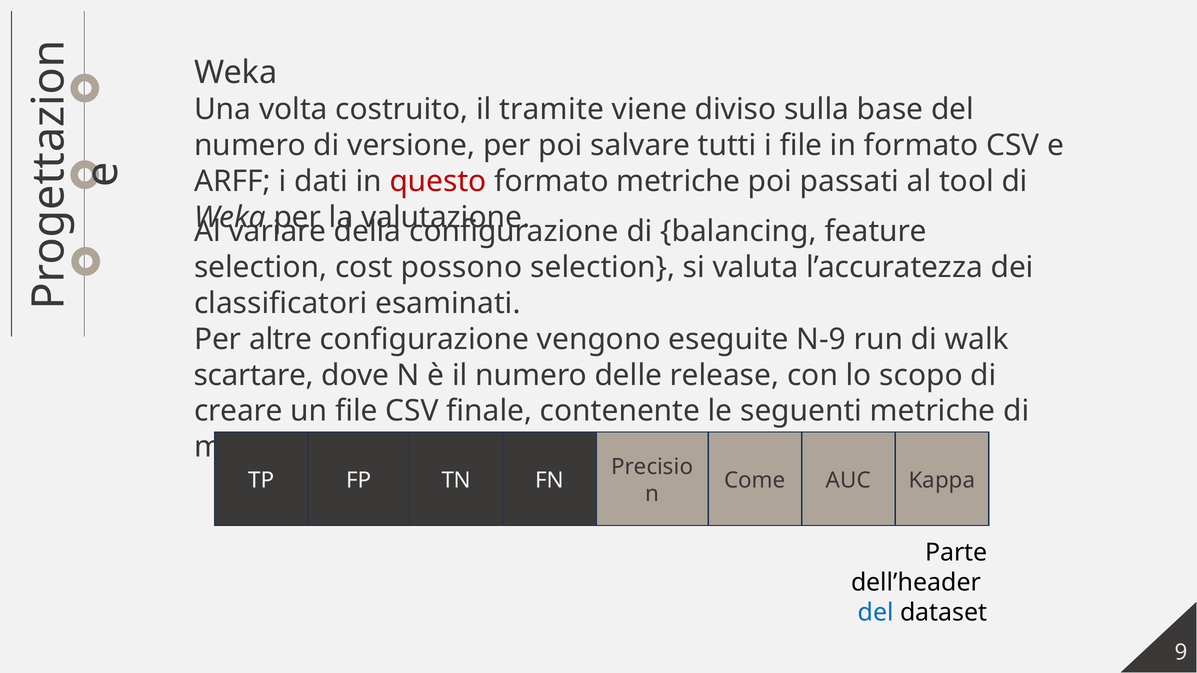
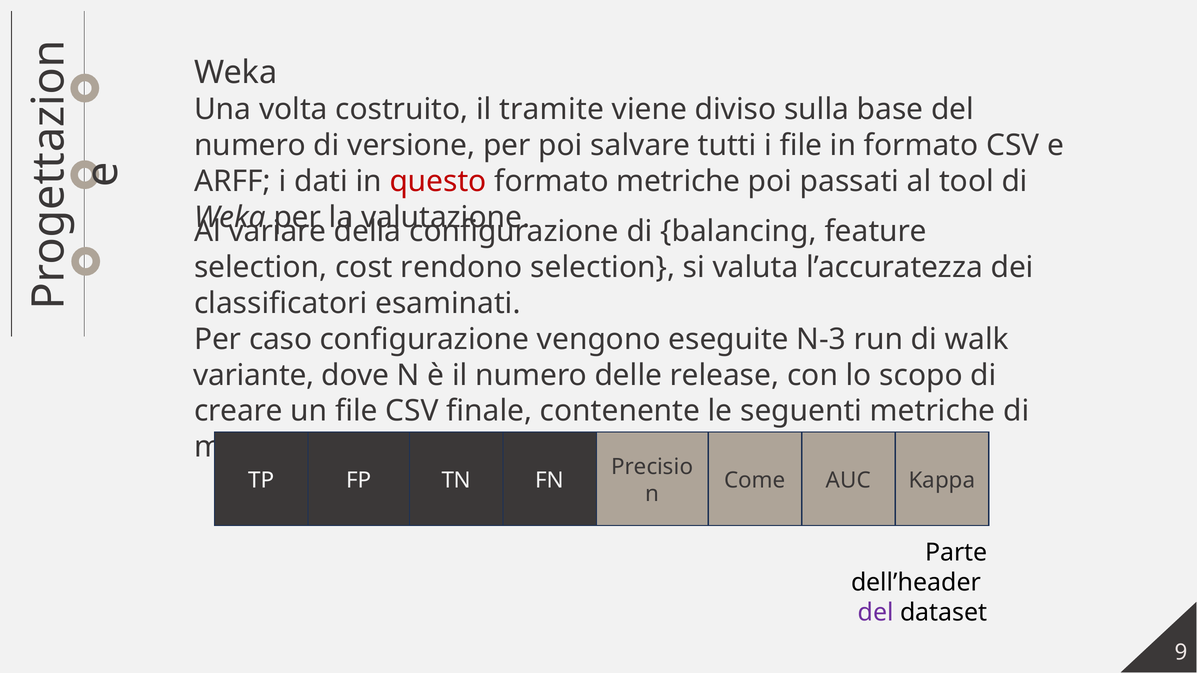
possono: possono -> rendono (461, 268)
altre: altre -> caso (281, 339)
N-9: N-9 -> N-3 (821, 339)
scartare: scartare -> variante (254, 375)
del colour: blue -> purple (876, 613)
